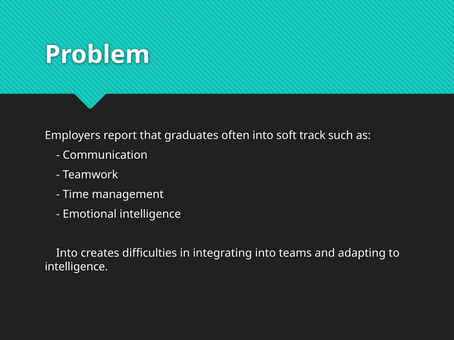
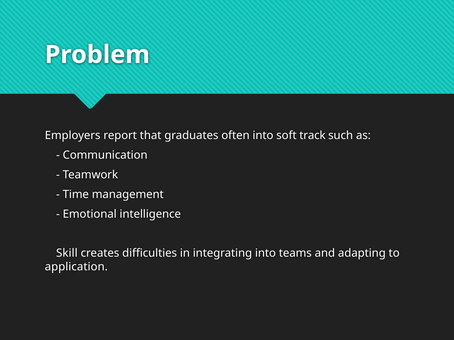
Into: Into -> Skill (67, 254)
intelligence: intelligence -> application (76, 267)
